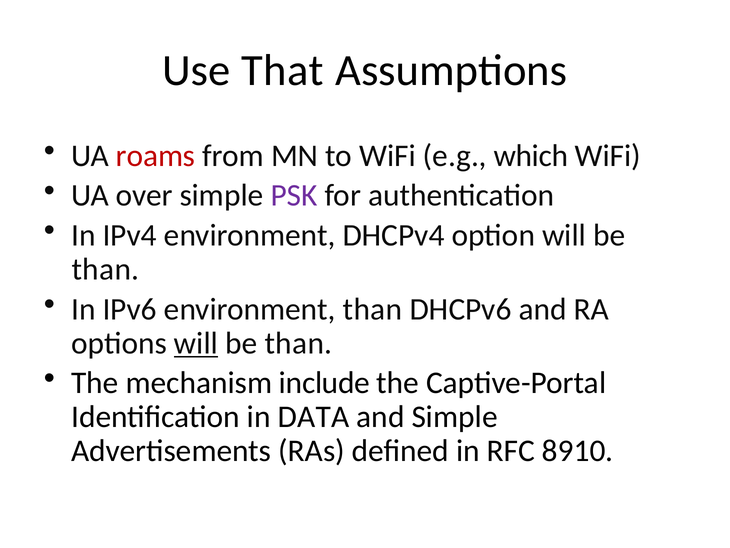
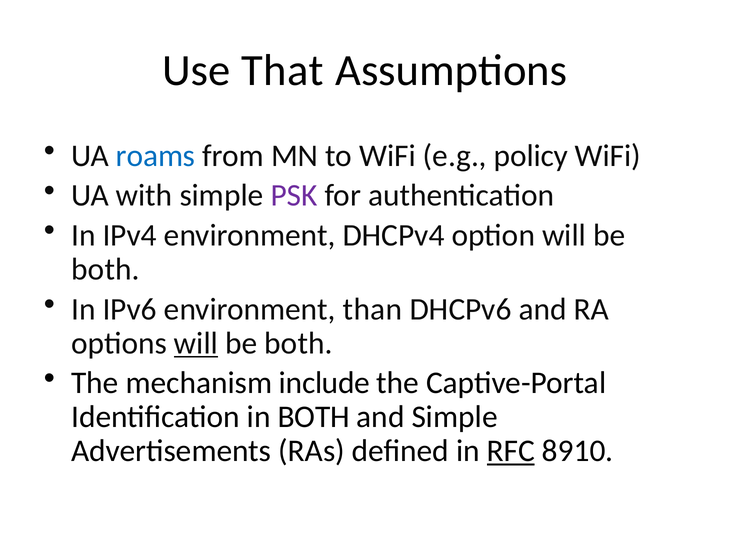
roams colour: red -> blue (156, 156)
which: which -> policy (531, 156)
over: over -> with (144, 195)
than: than -> both (105, 269)
than: than -> both (299, 343)
in DATA: DATA -> BOTH (314, 417)
RFC underline: none -> present (511, 451)
